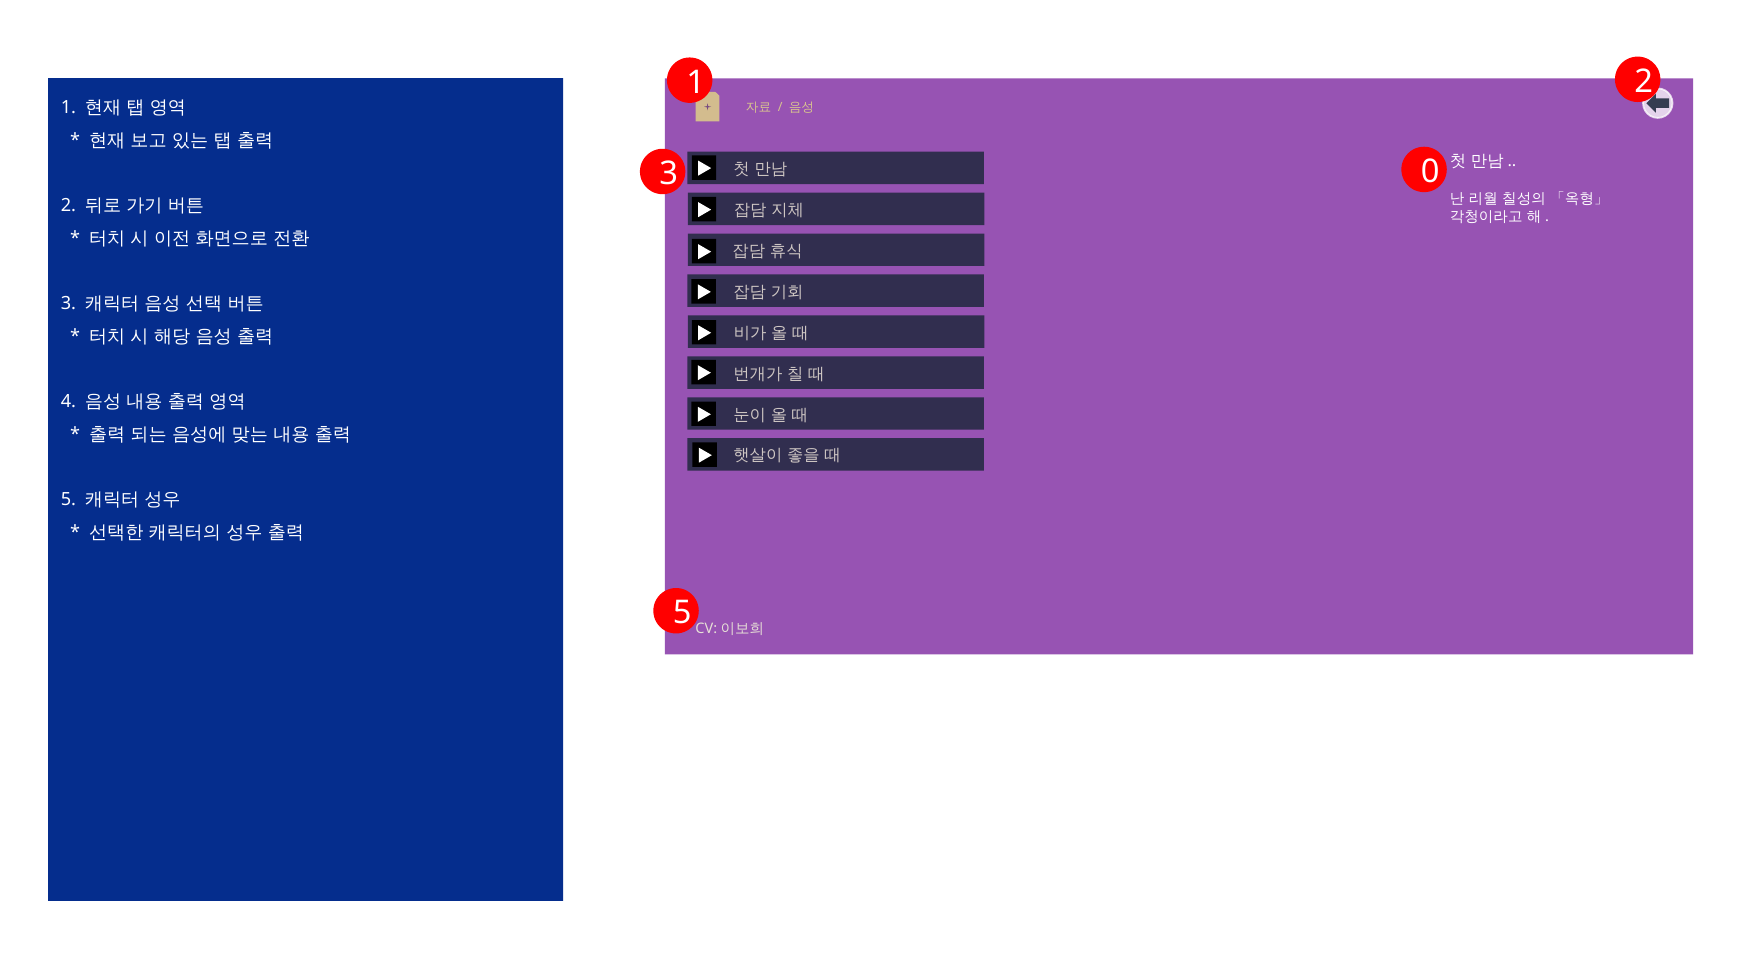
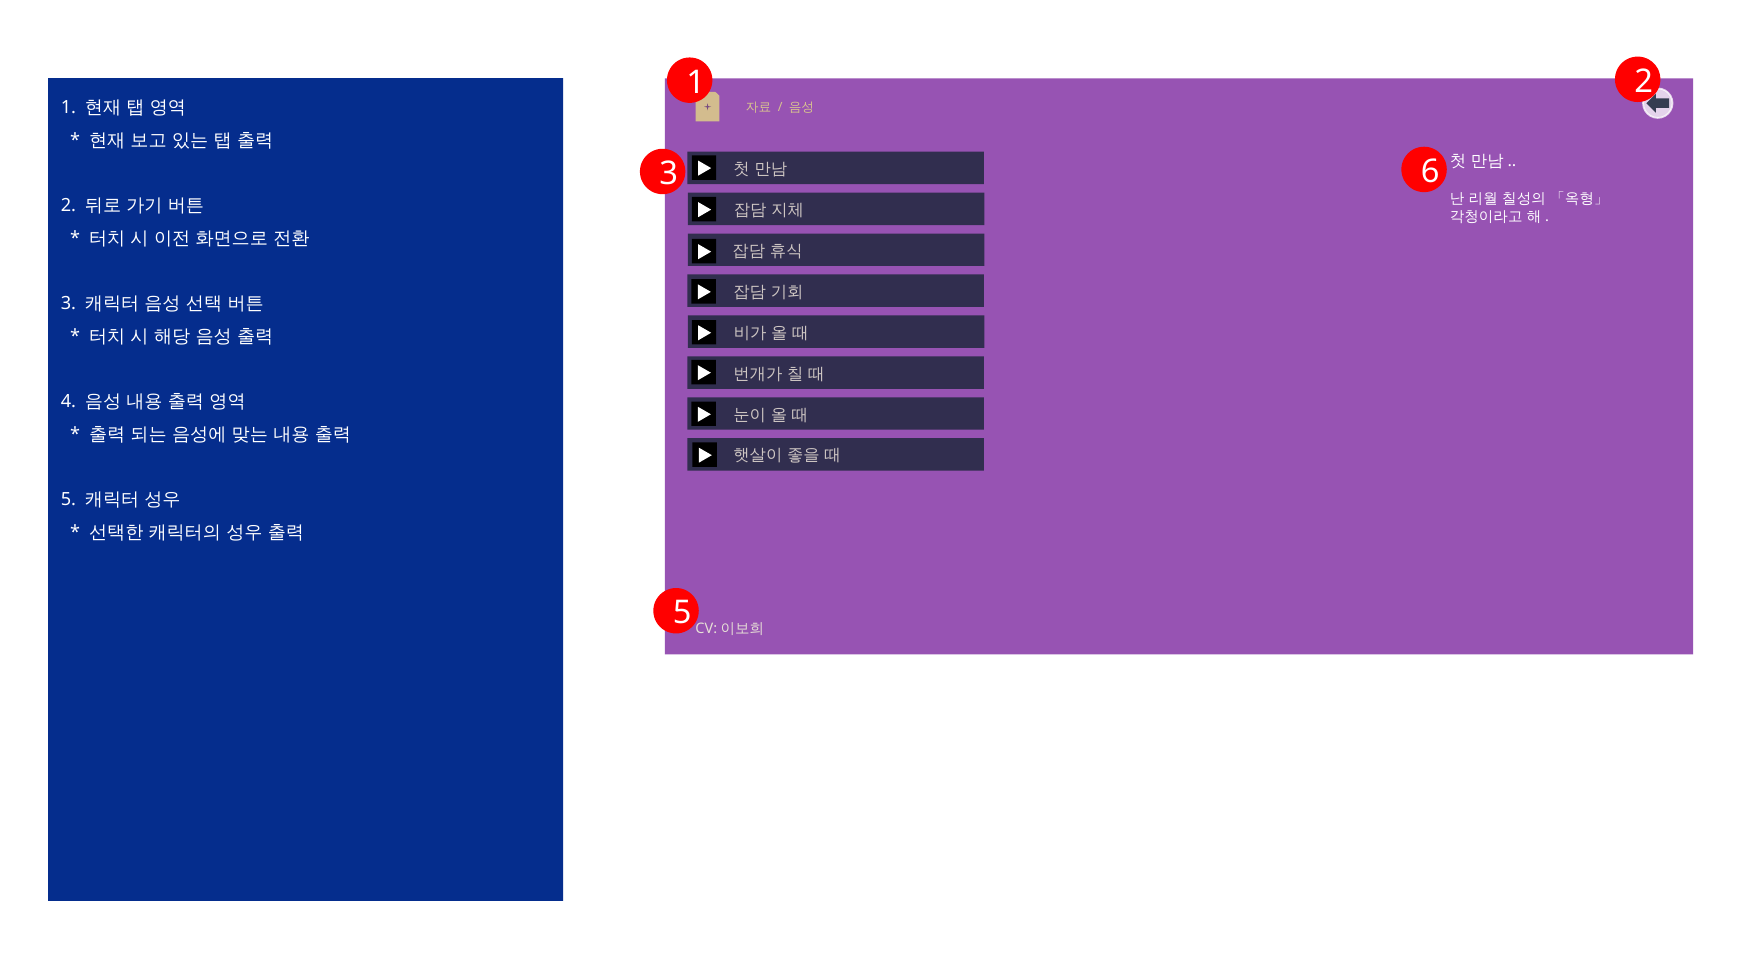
0: 0 -> 6 (1430, 172)
